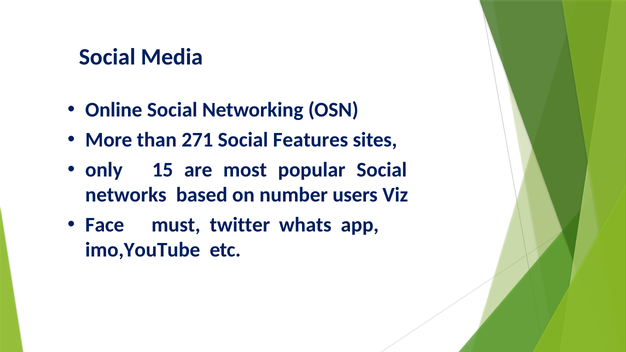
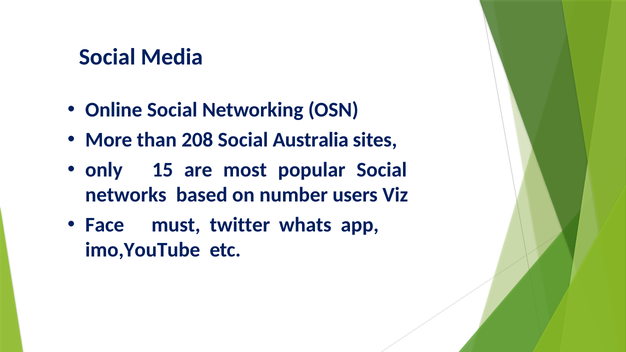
271: 271 -> 208 (197, 140)
Features: Features -> Australia (311, 140)
